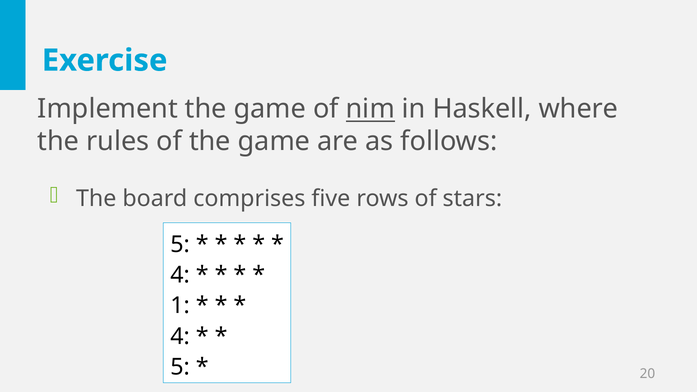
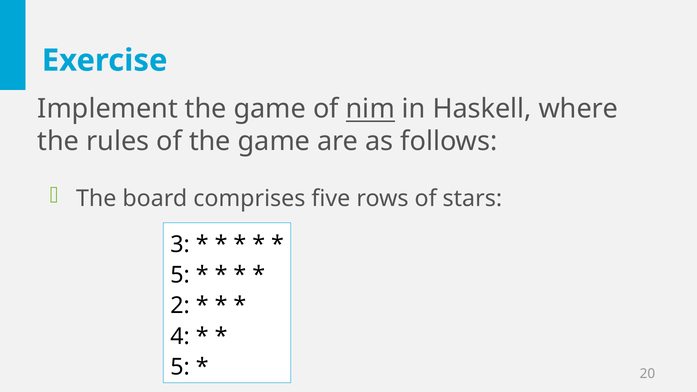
5: 5 -> 3 (180, 244)
4: 4 -> 5 (180, 275)
1: 1 -> 2 (180, 306)
